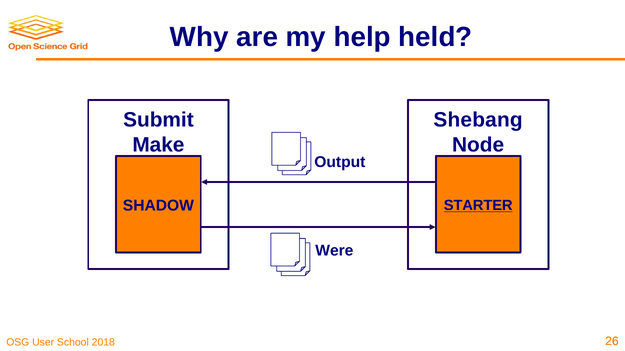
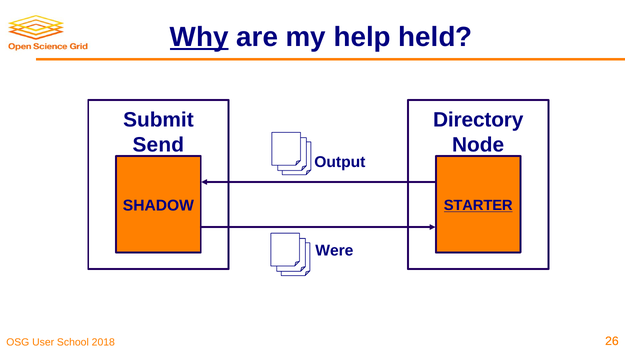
Why underline: none -> present (199, 37)
Shebang: Shebang -> Directory (478, 120)
Make: Make -> Send (158, 145)
